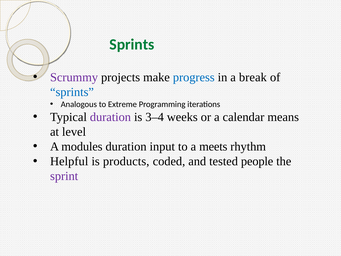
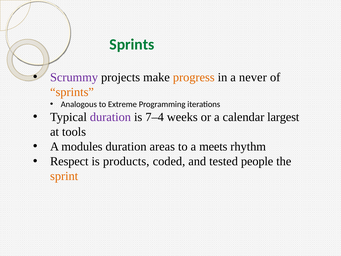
progress colour: blue -> orange (194, 77)
break: break -> never (253, 77)
sprints colour: blue -> orange (72, 92)
3–4: 3–4 -> 7–4 (155, 117)
means: means -> largest (283, 117)
level: level -> tools (74, 132)
input: input -> areas (162, 146)
Helpful: Helpful -> Respect (69, 161)
sprint colour: purple -> orange (64, 176)
